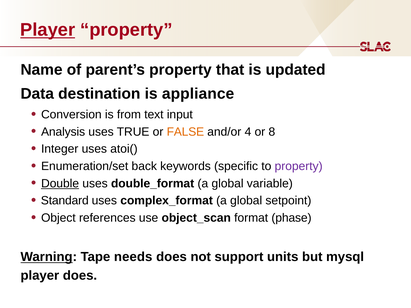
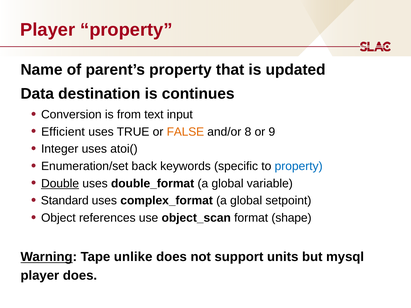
Player underline: present -> none (48, 30)
appliance: appliance -> continues (198, 94)
Analysis: Analysis -> Efficient (63, 132)
4: 4 -> 8 (248, 132)
8: 8 -> 9 (272, 132)
property colour: purple -> blue (299, 166)
phase: phase -> shape (292, 218)
needs: needs -> unlike (133, 257)
